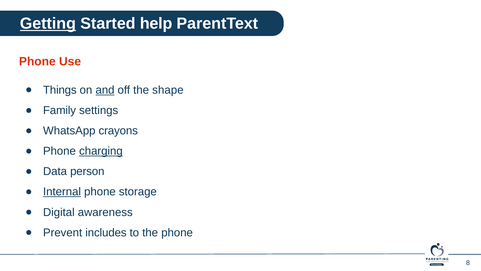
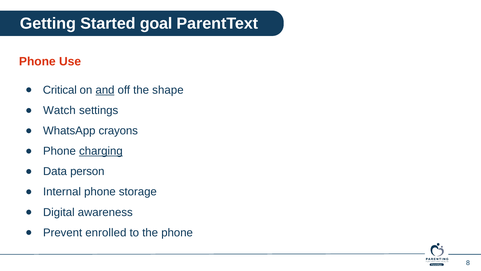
Getting underline: present -> none (48, 24)
help: help -> goal (156, 24)
Things: Things -> Critical (60, 90)
Family: Family -> Watch (59, 110)
Internal underline: present -> none (62, 192)
includes: includes -> enrolled (106, 232)
